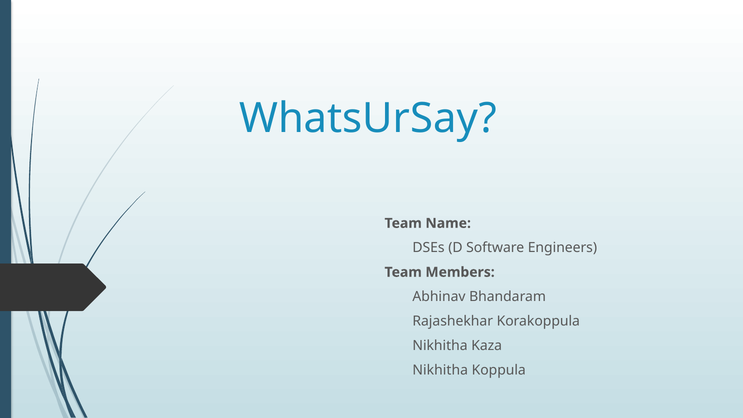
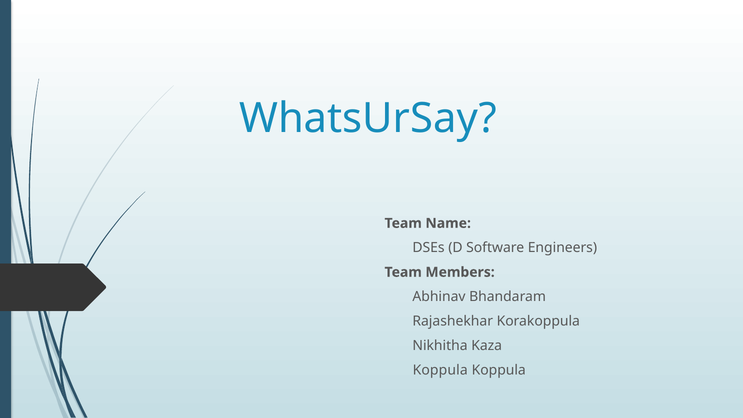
Nikhitha: Nikhitha -> Koppula (440, 370)
